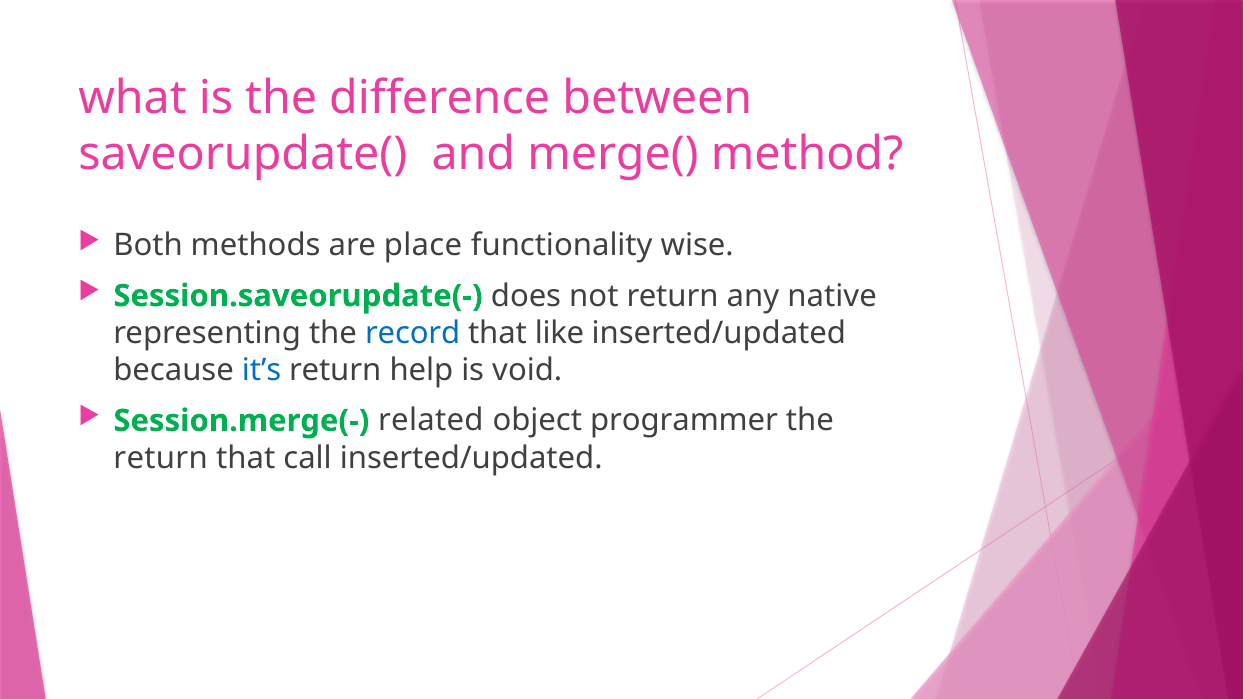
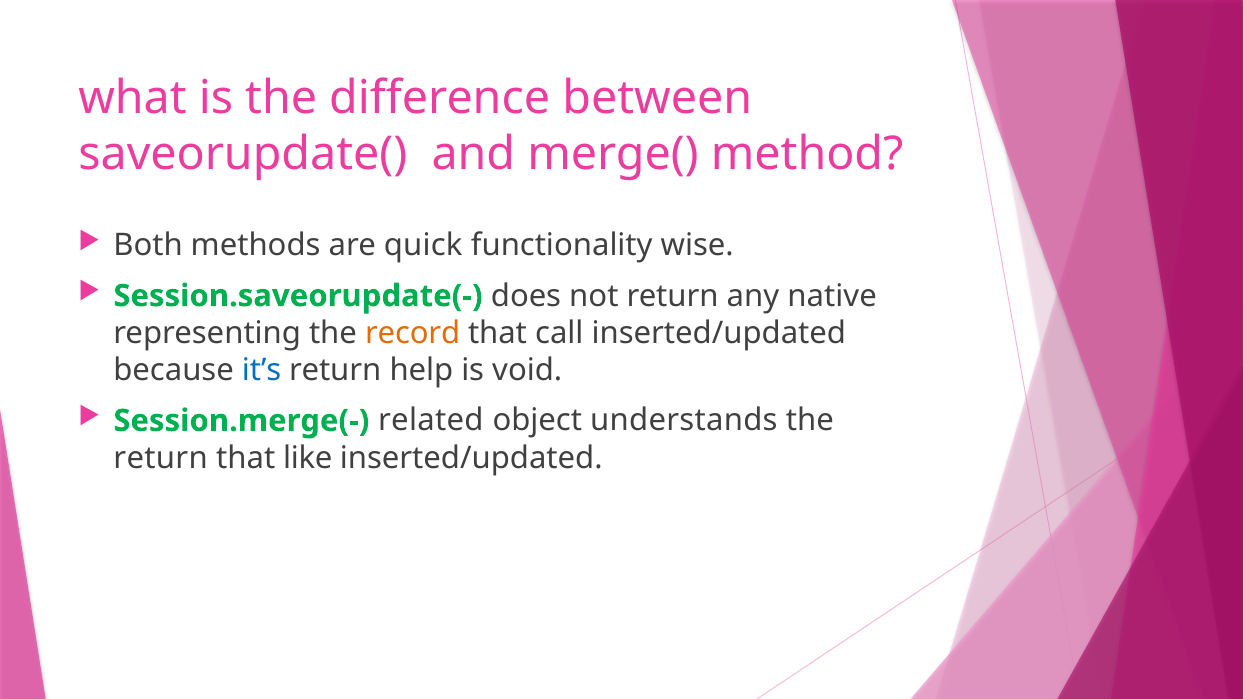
place: place -> quick (423, 246)
record colour: blue -> orange (413, 333)
like: like -> call (559, 333)
programmer: programmer -> understands (684, 421)
call: call -> like (308, 458)
